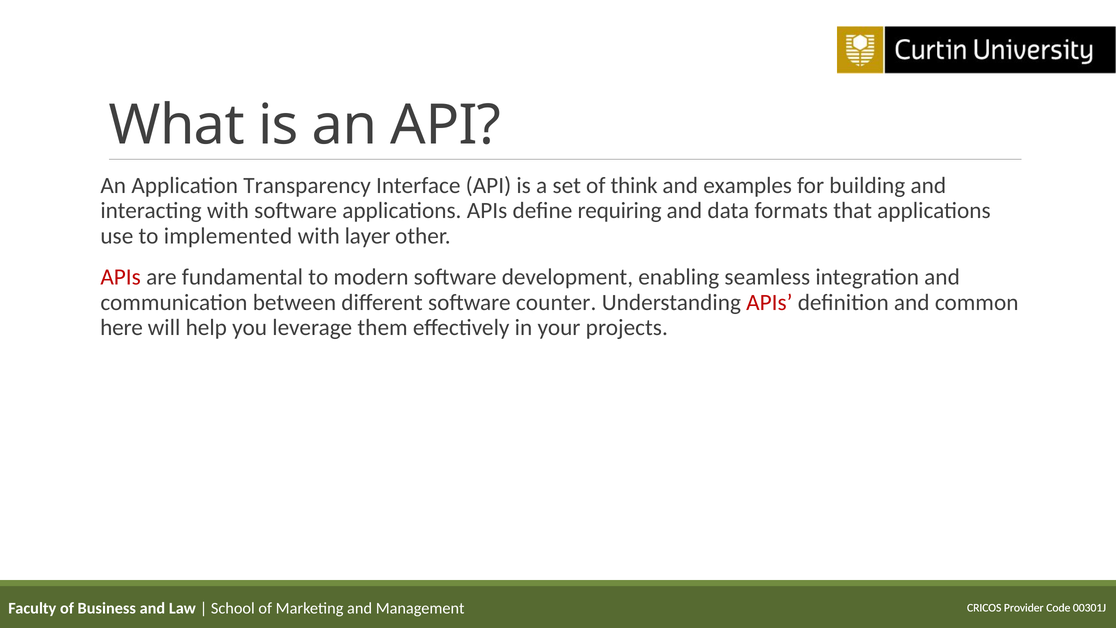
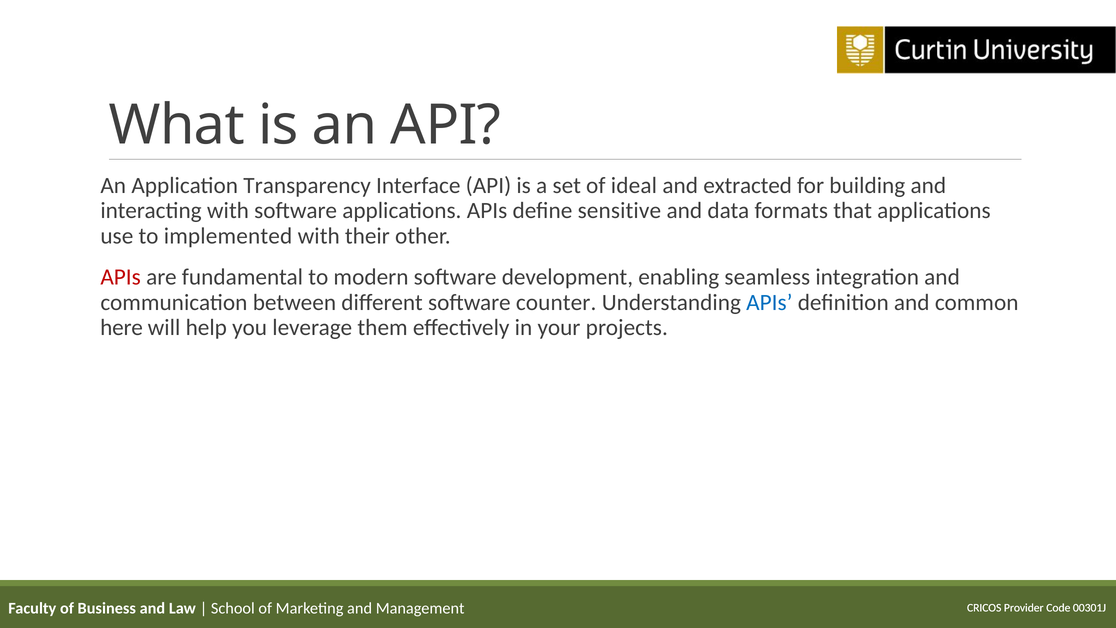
think: think -> ideal (634, 186)
examples: examples -> extracted (748, 186)
requiring: requiring -> sensitive (619, 211)
layer: layer -> their (367, 236)
APIs colour: red -> blue (769, 302)
